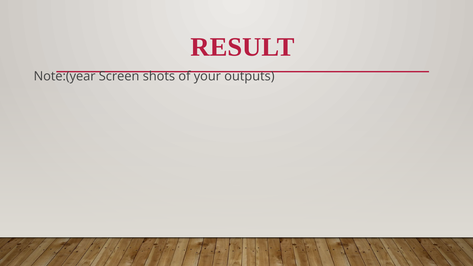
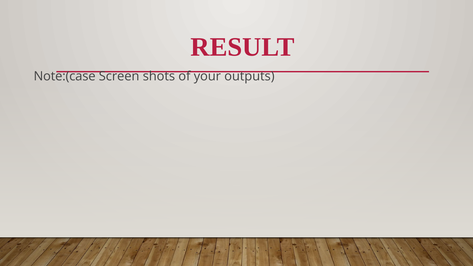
Note:(year: Note:(year -> Note:(case (65, 76)
